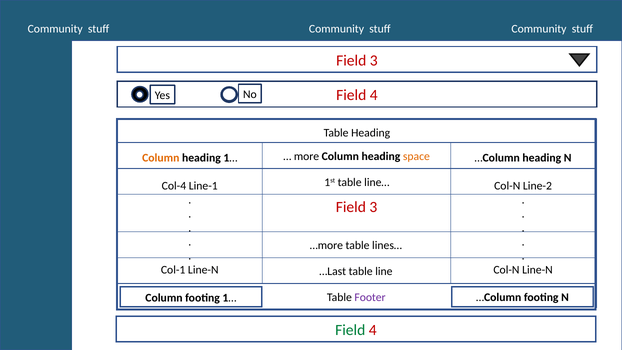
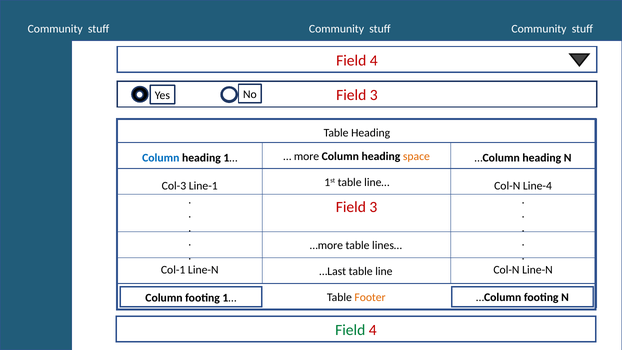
3: 3 -> 4 (374, 60)
4: 4 -> 3 (374, 95)
Column colour: orange -> blue (161, 158)
Col-4: Col-4 -> Col-3 (174, 186)
Line-2: Line-2 -> Line-4 (537, 186)
Footer colour: purple -> orange (370, 297)
